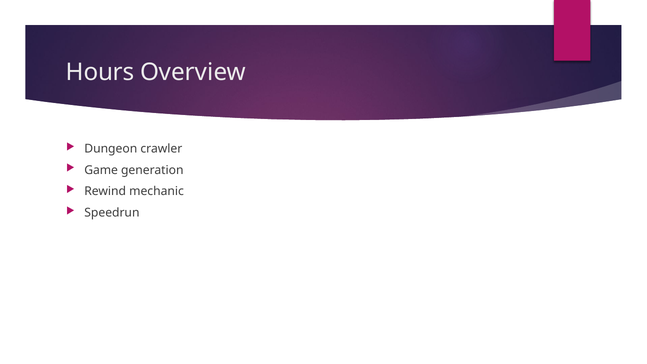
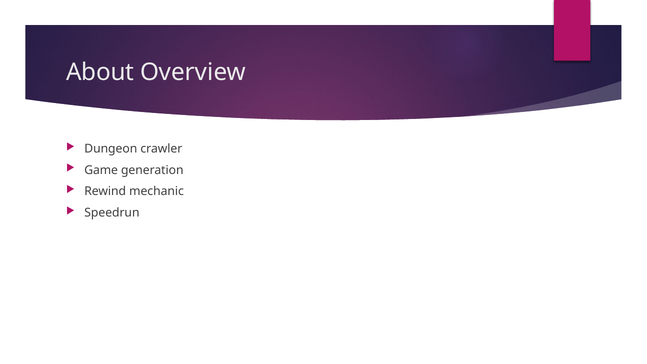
Hours: Hours -> About (100, 72)
